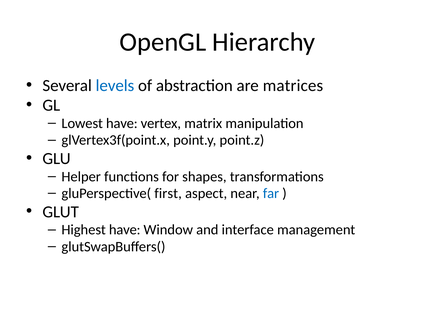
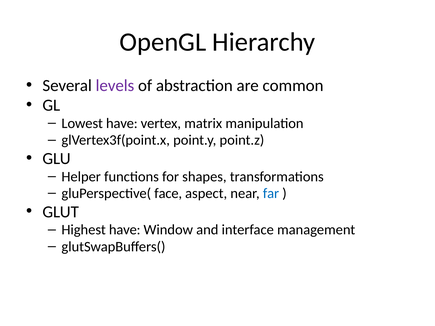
levels colour: blue -> purple (115, 86)
matrices: matrices -> common (293, 86)
first: first -> face (168, 194)
